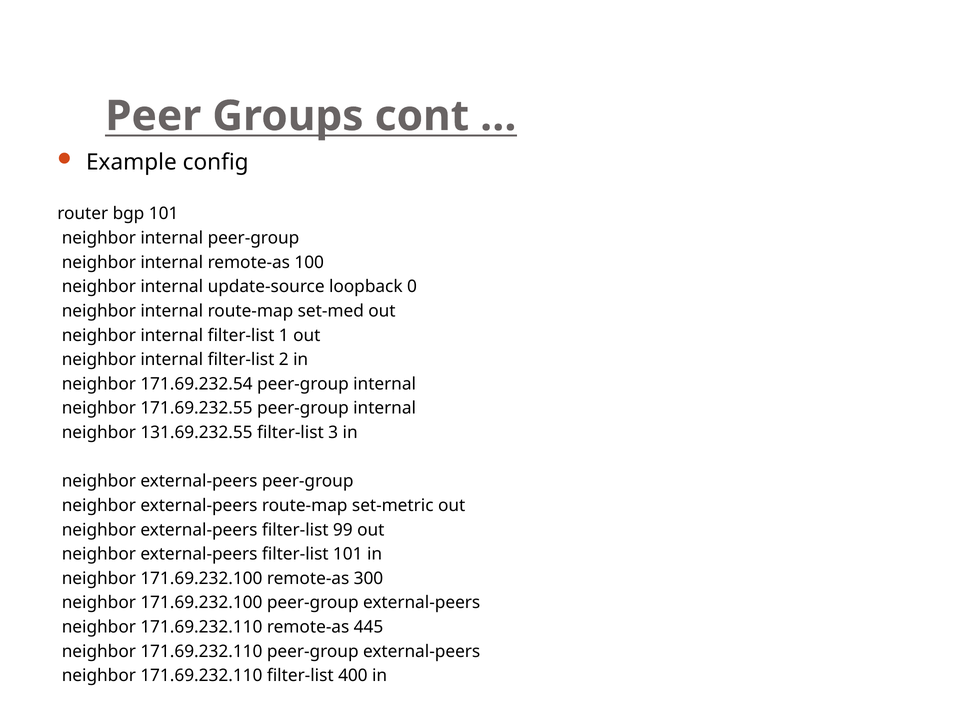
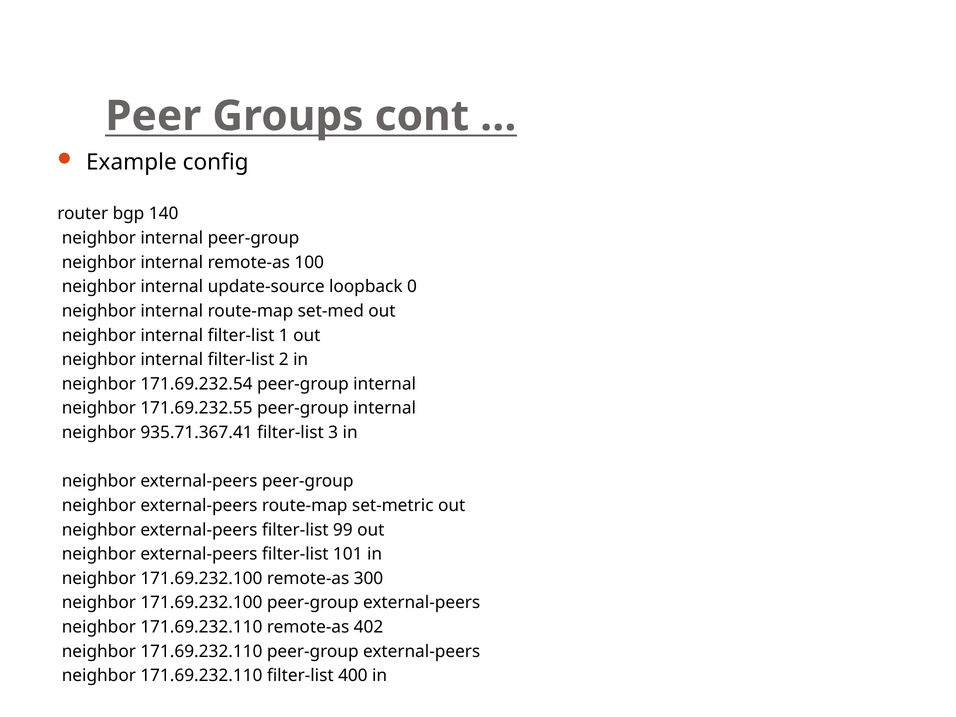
bgp 101: 101 -> 140 (164, 214)
131.69.232.55: 131.69.232.55 -> 935.71.367.41 (197, 433)
445: 445 -> 402 (368, 627)
